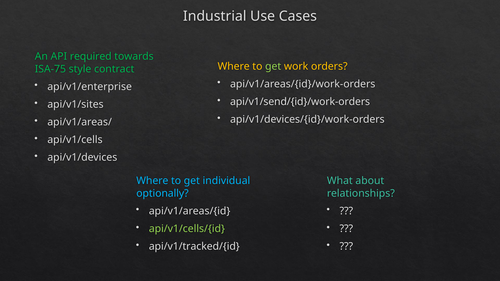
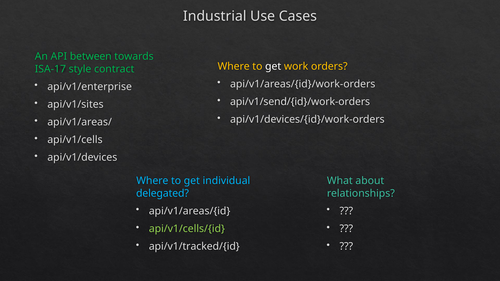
required: required -> between (91, 57)
get colour: light green -> white (273, 66)
ISA-75: ISA-75 -> ISA-17 (50, 69)
optionally: optionally -> delegated (162, 193)
